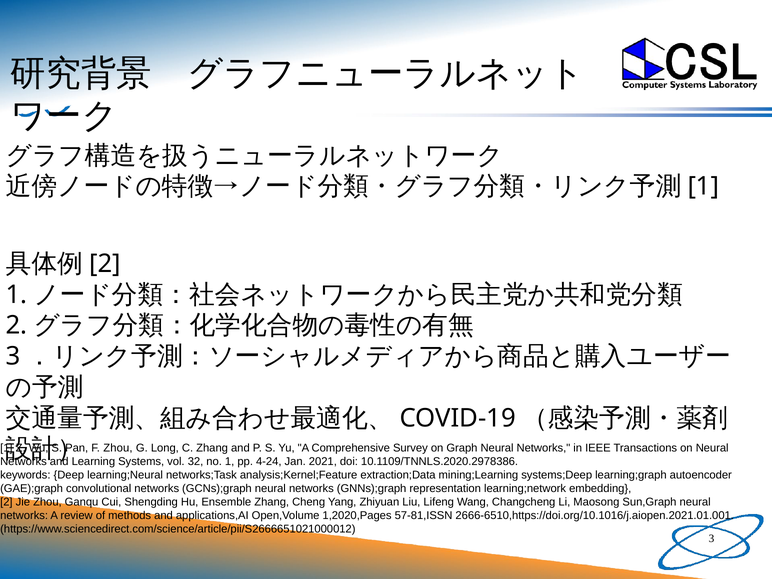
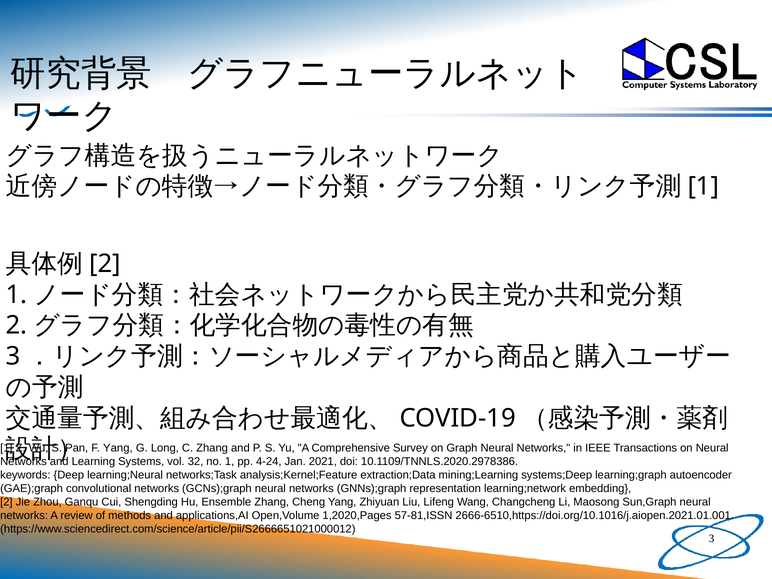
F Zhou: Zhou -> Yang (118, 448)
